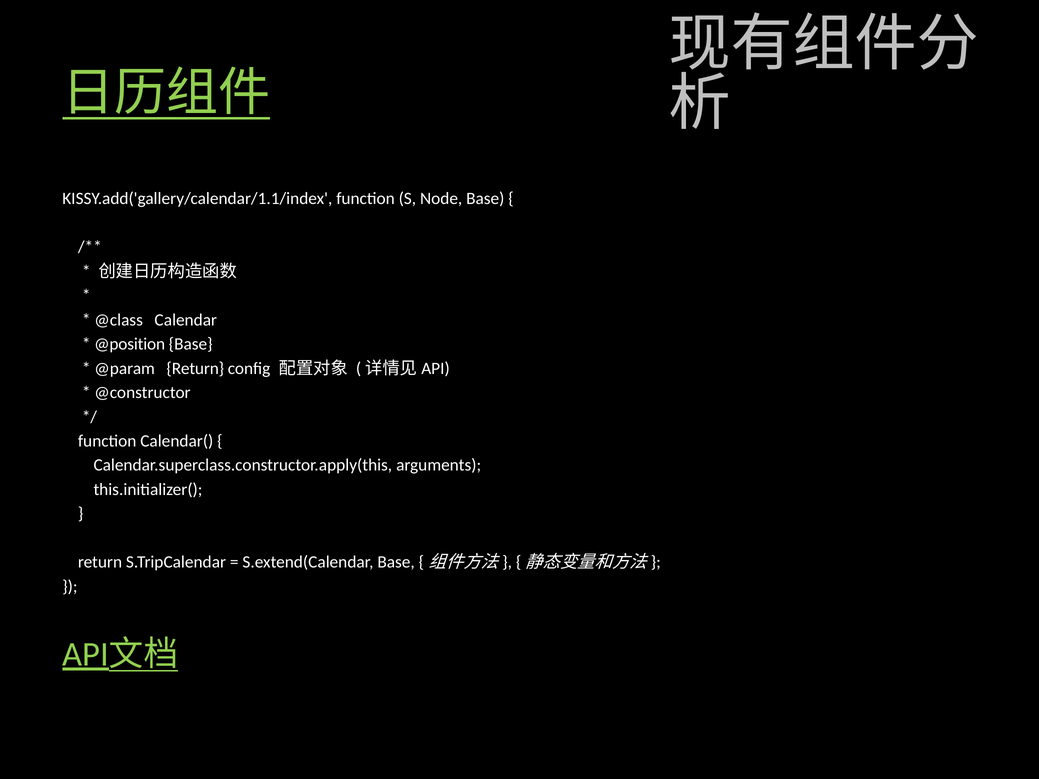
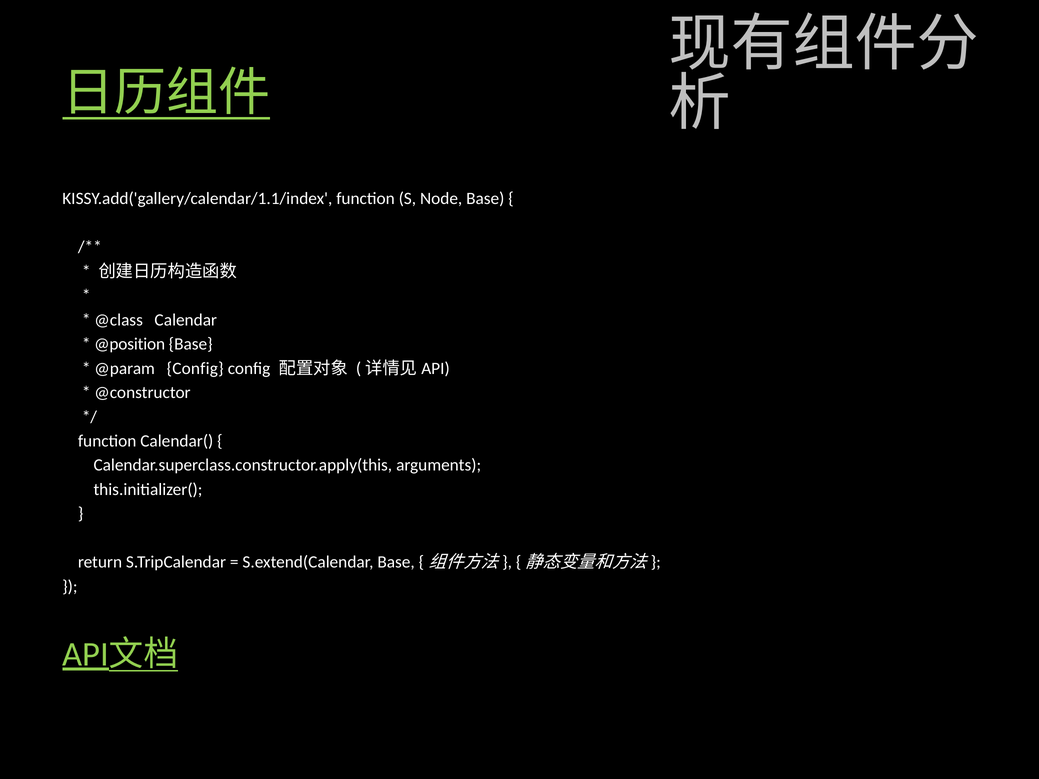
@param Return: Return -> Config (195, 368)
